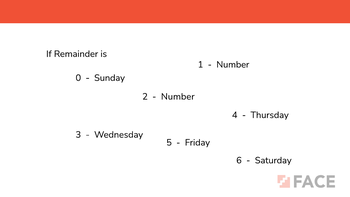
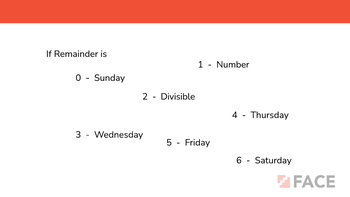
Number: Number -> Divisible (178, 96)
